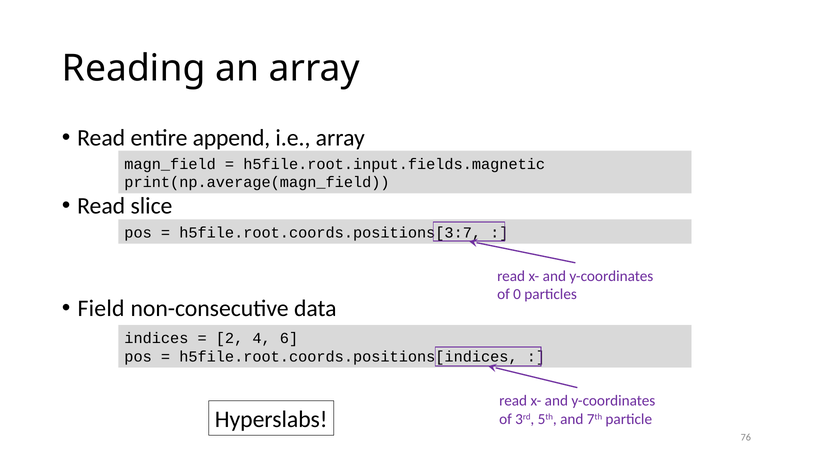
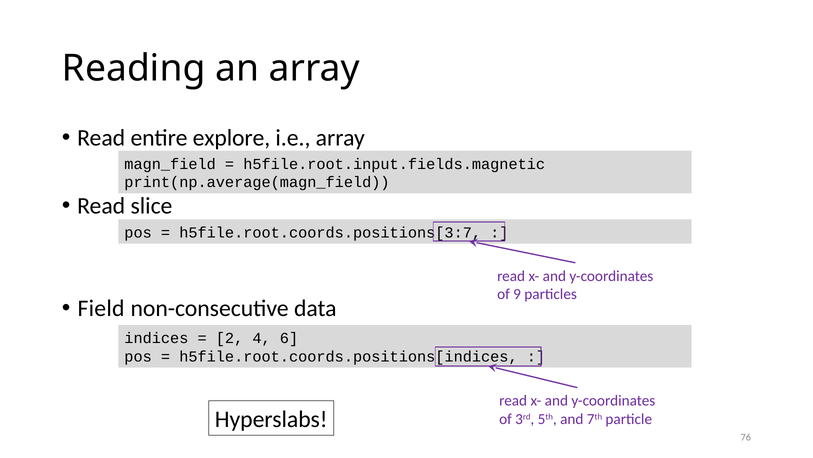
append: append -> explore (231, 137)
0: 0 -> 9 (517, 294)
